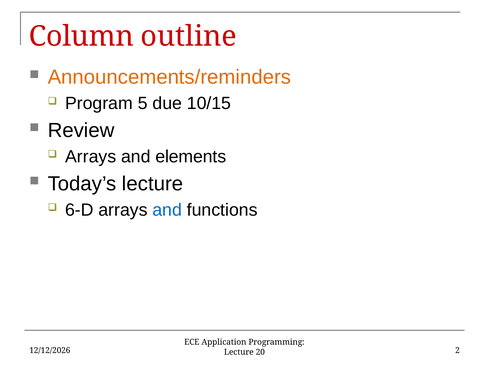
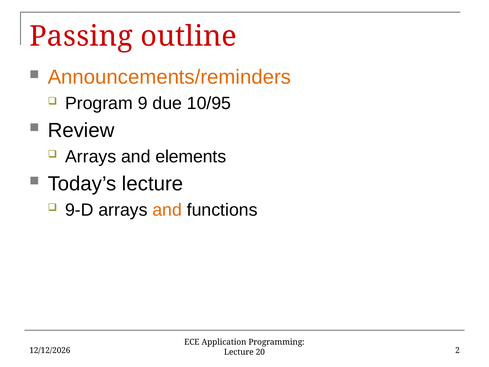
Column: Column -> Passing (81, 36)
5: 5 -> 9 (143, 103)
10/15: 10/15 -> 10/95 (209, 103)
6-D: 6-D -> 9-D (79, 210)
and colour: blue -> orange (167, 210)
